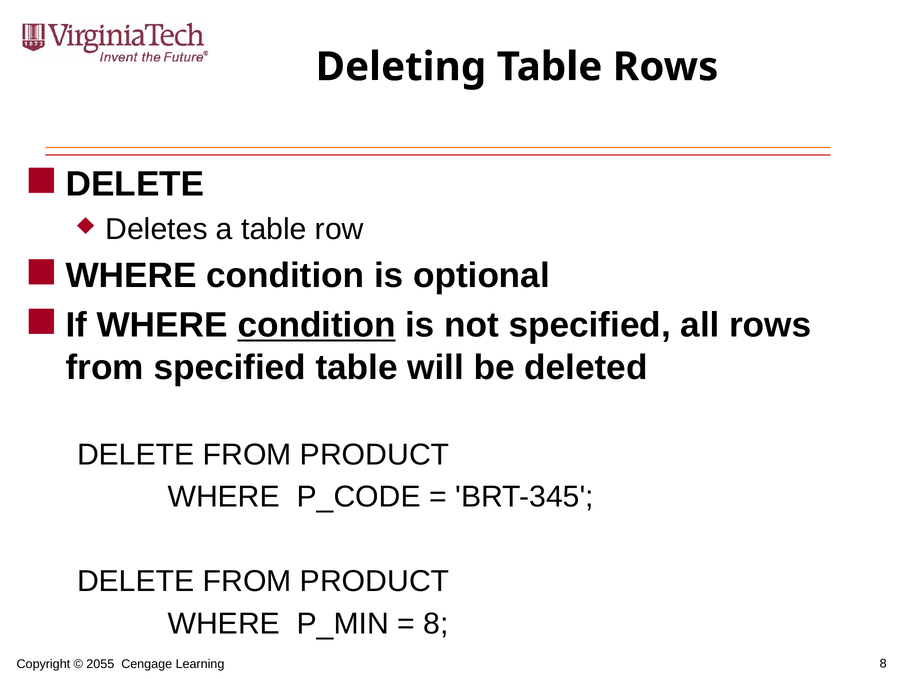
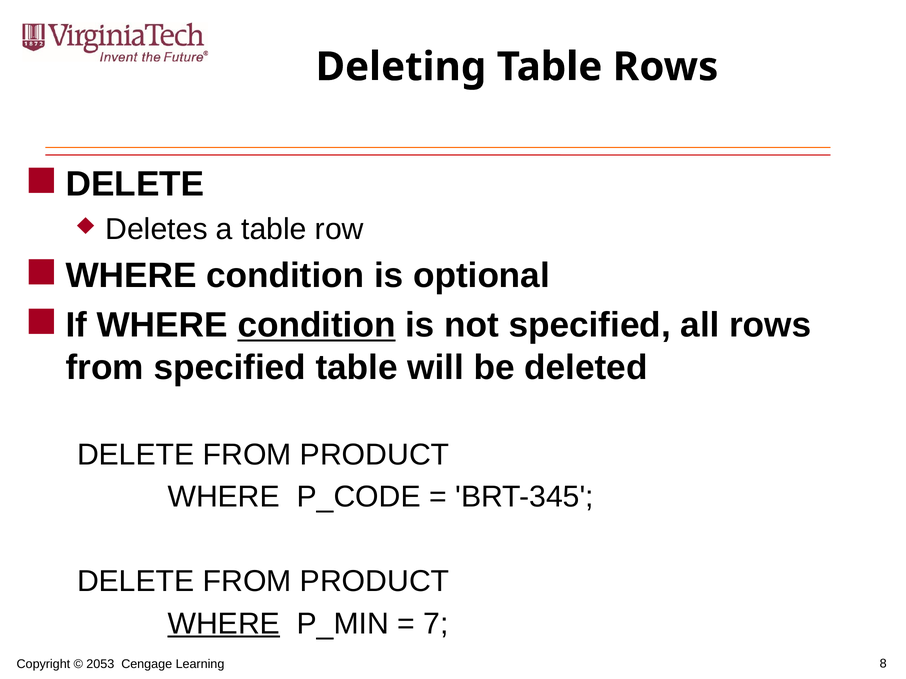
WHERE underline: none -> present (224, 624)
8: 8 -> 7 (436, 624)
2055: 2055 -> 2053 (100, 664)
